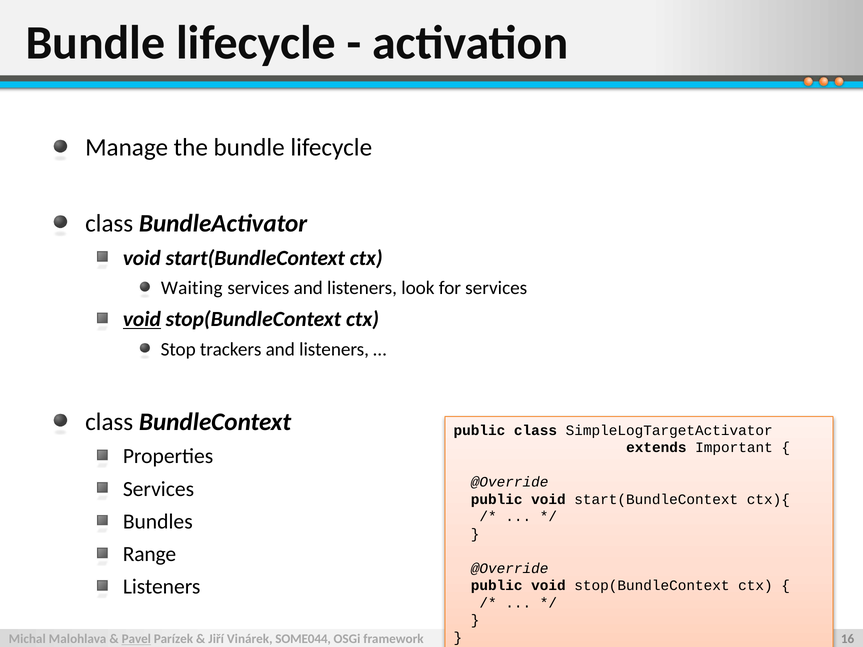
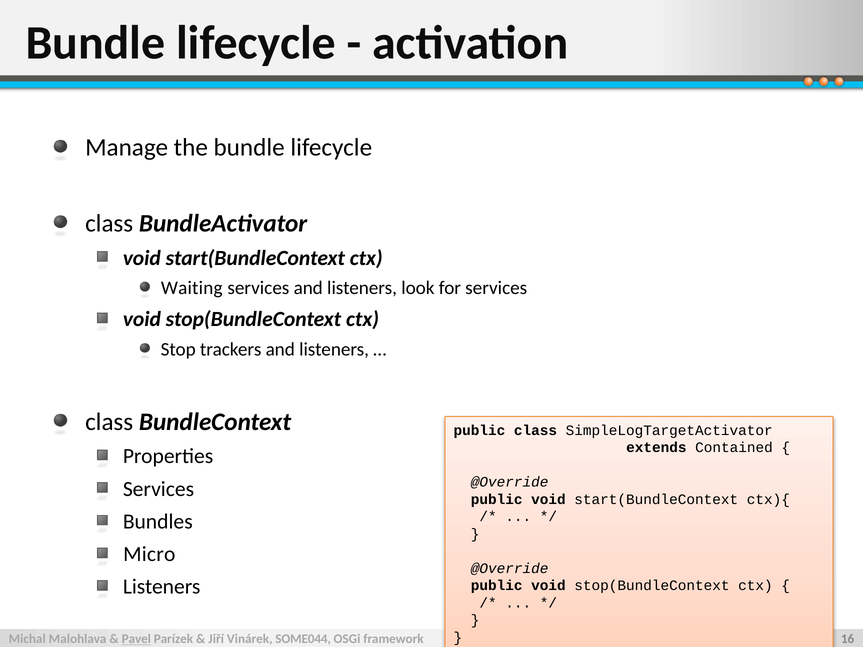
void underline: present -> none (142, 319)
Important: Important -> Contained (734, 448)
Range: Range -> Micro (149, 554)
